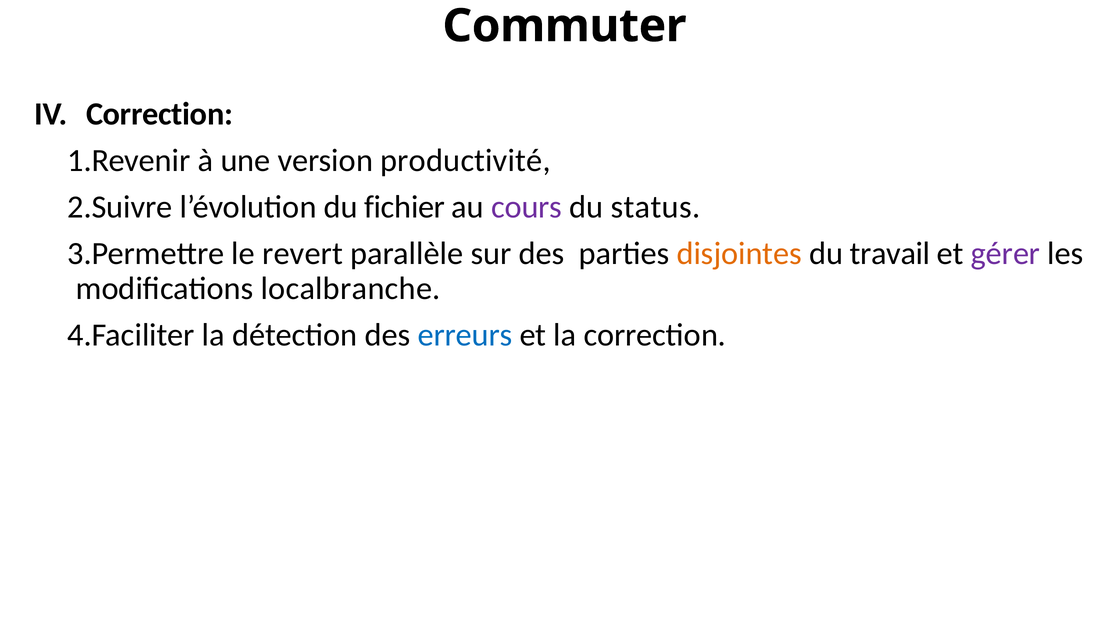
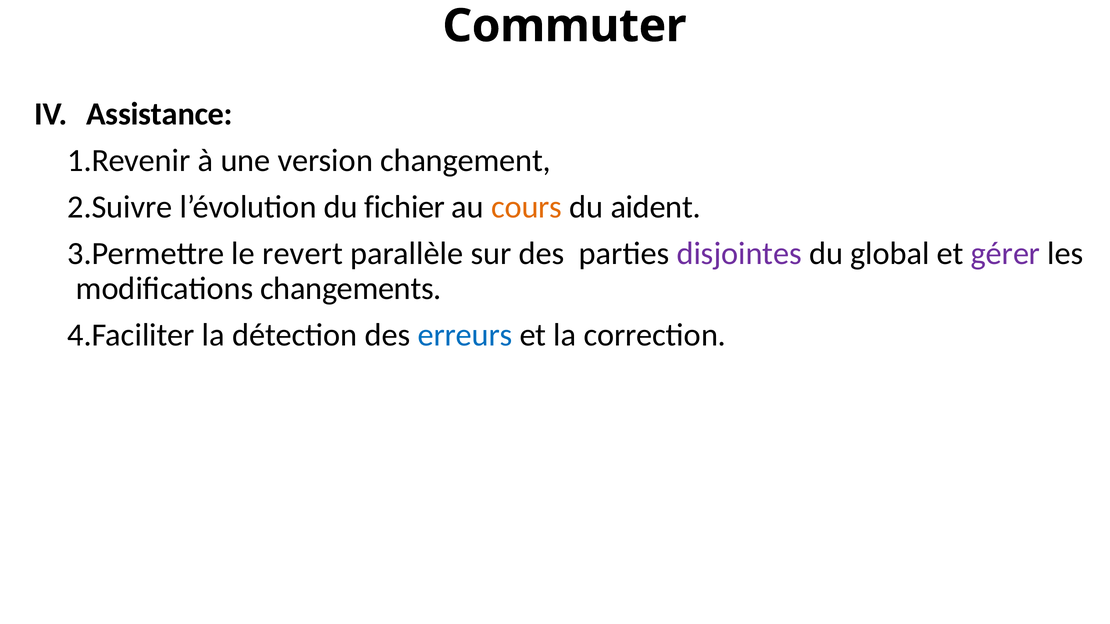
Correction: Correction -> Assistance (160, 114)
productivité: productivité -> changement (466, 161)
cours colour: purple -> orange (527, 207)
status: status -> aident (656, 207)
disjointes colour: orange -> purple (739, 254)
travail: travail -> global (890, 254)
localbranche: localbranche -> changements (351, 289)
